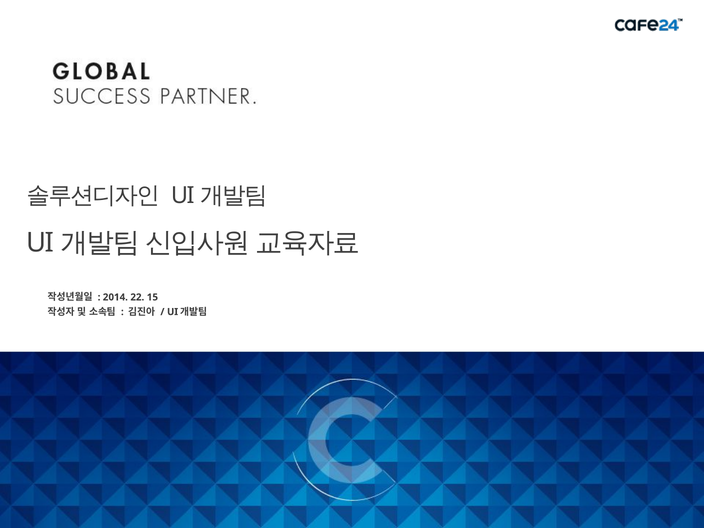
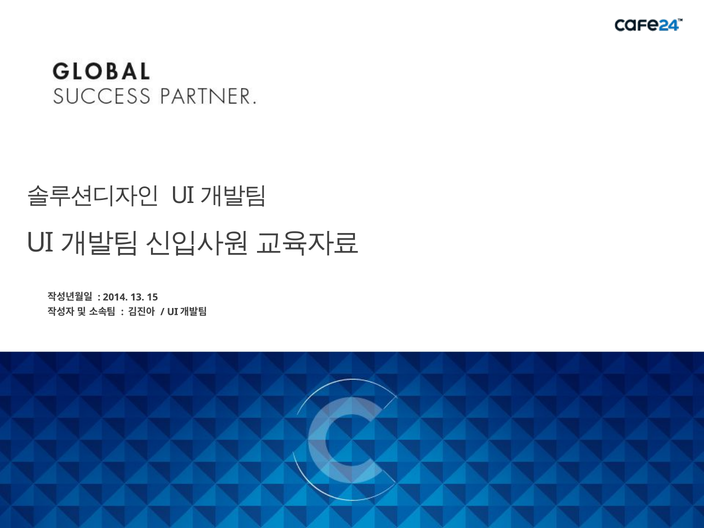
22: 22 -> 13 (137, 297)
